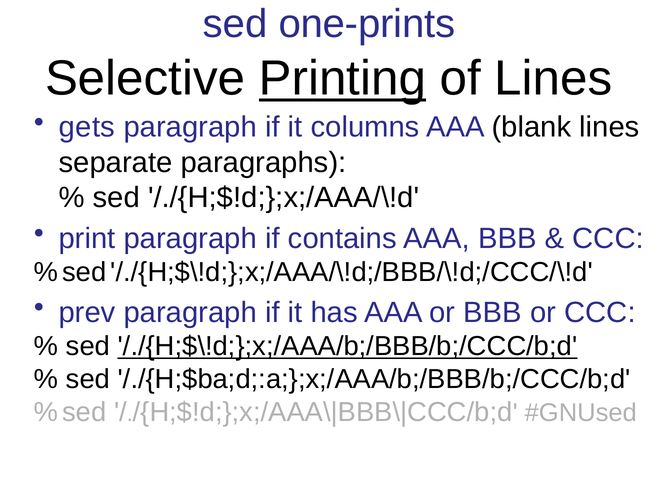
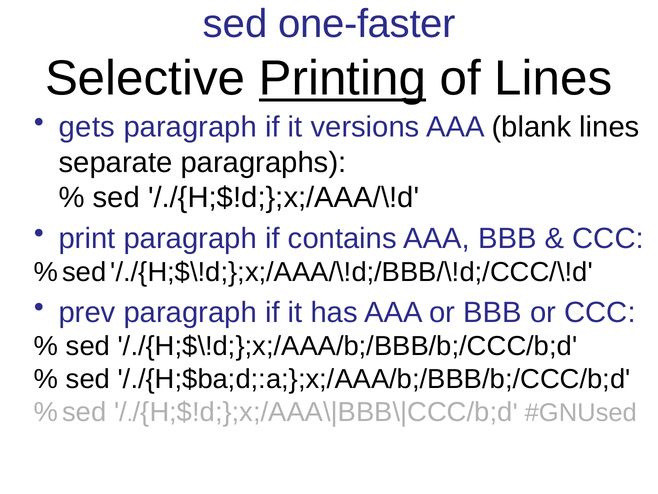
one-prints: one-prints -> one-faster (367, 24)
columns: columns -> versions (365, 127)
/./{H;$\!d;};x;/AAA/b;/BBB/b;/CCC/b;d underline: present -> none (347, 346)
